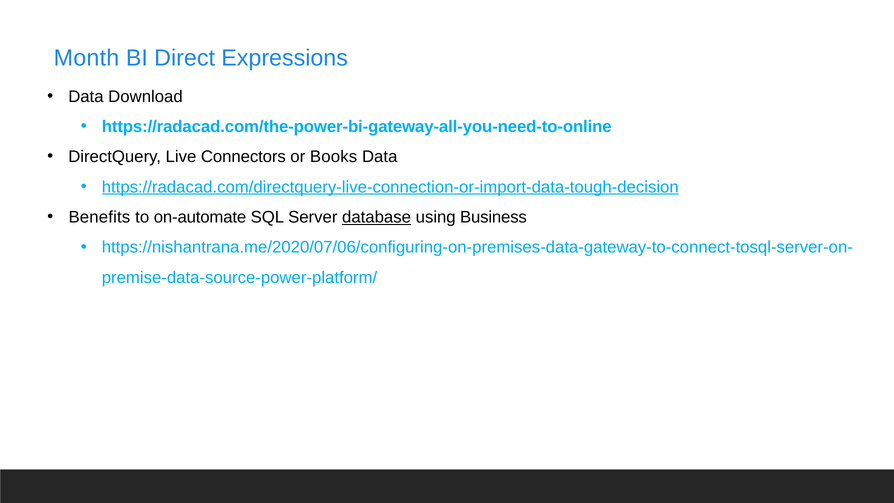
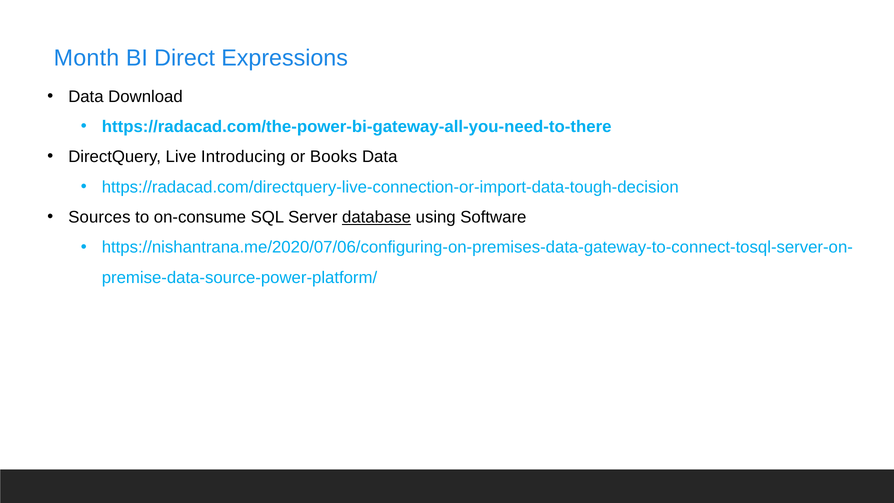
https://radacad.com/the-power-bi-gateway-all-you-need-to-online: https://radacad.com/the-power-bi-gateway-all-you-need-to-online -> https://radacad.com/the-power-bi-gateway-all-you-need-to-there (357, 127)
Connectors: Connectors -> Introducing (243, 157)
https://radacad.com/directquery-live-connection-or-import-data-tough-decision underline: present -> none (390, 187)
Benefits: Benefits -> Sources (99, 217)
on-automate: on-automate -> on-consume (200, 217)
Business: Business -> Software (493, 217)
